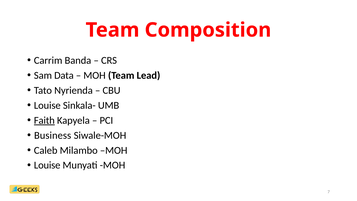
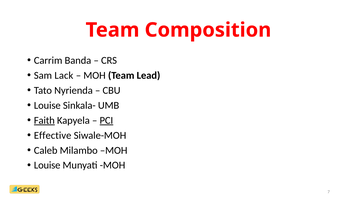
Data: Data -> Lack (64, 75)
PCI underline: none -> present (106, 120)
Business: Business -> Effective (53, 135)
